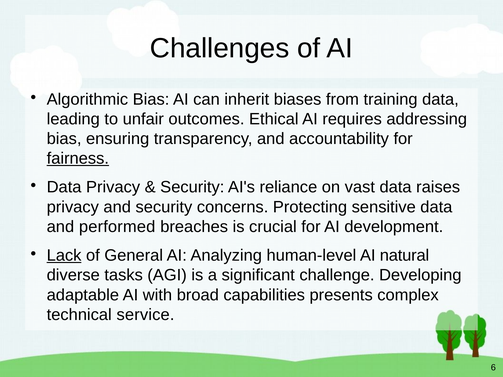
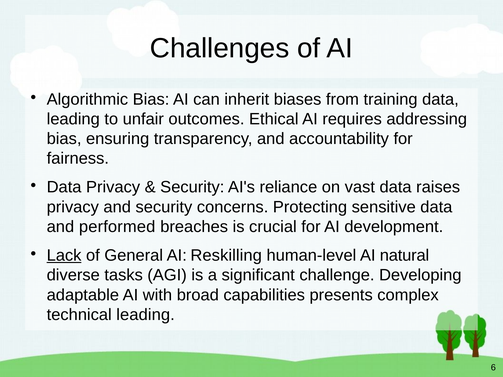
fairness underline: present -> none (78, 159)
Analyzing: Analyzing -> Reskilling (226, 256)
technical service: service -> leading (146, 315)
